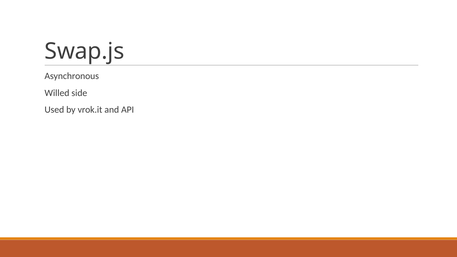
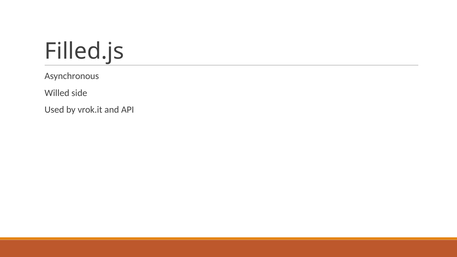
Swap.js: Swap.js -> Filled.js (84, 51)
